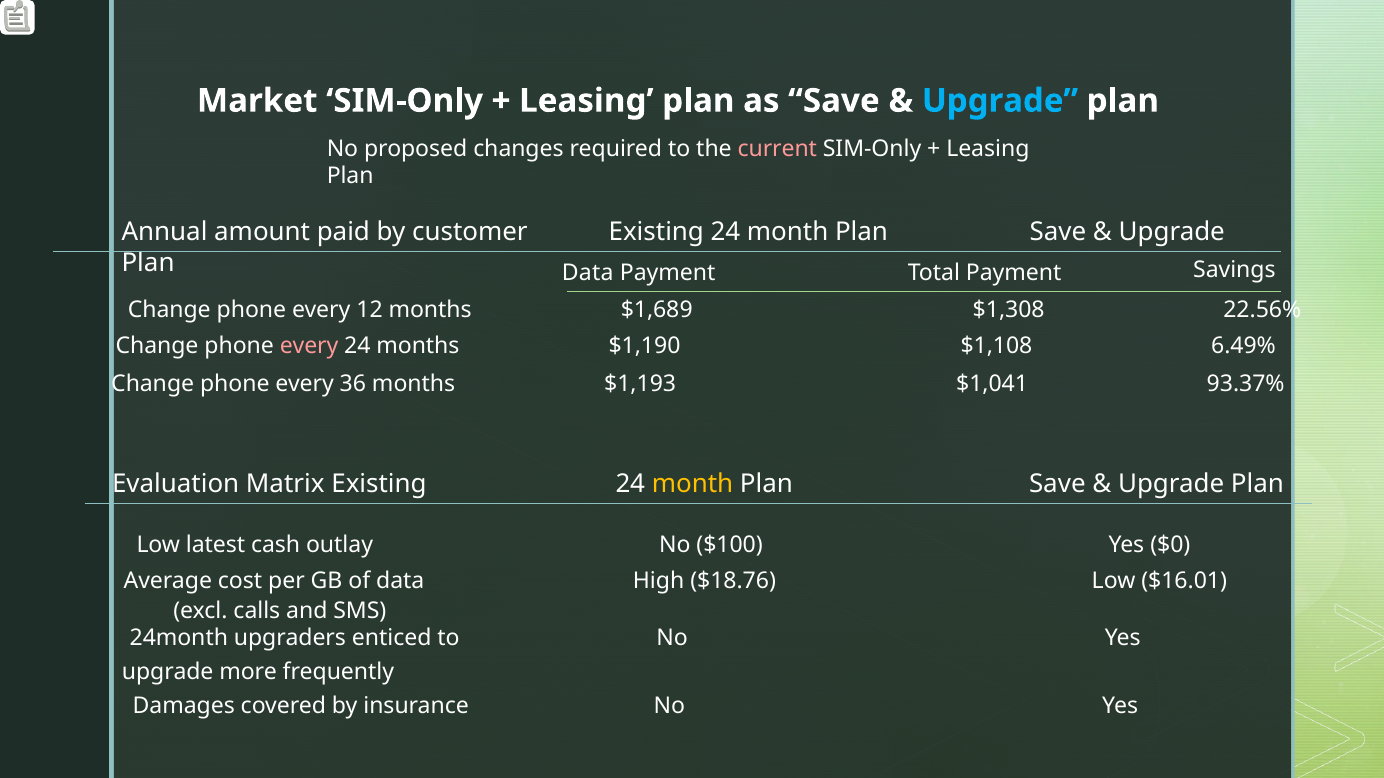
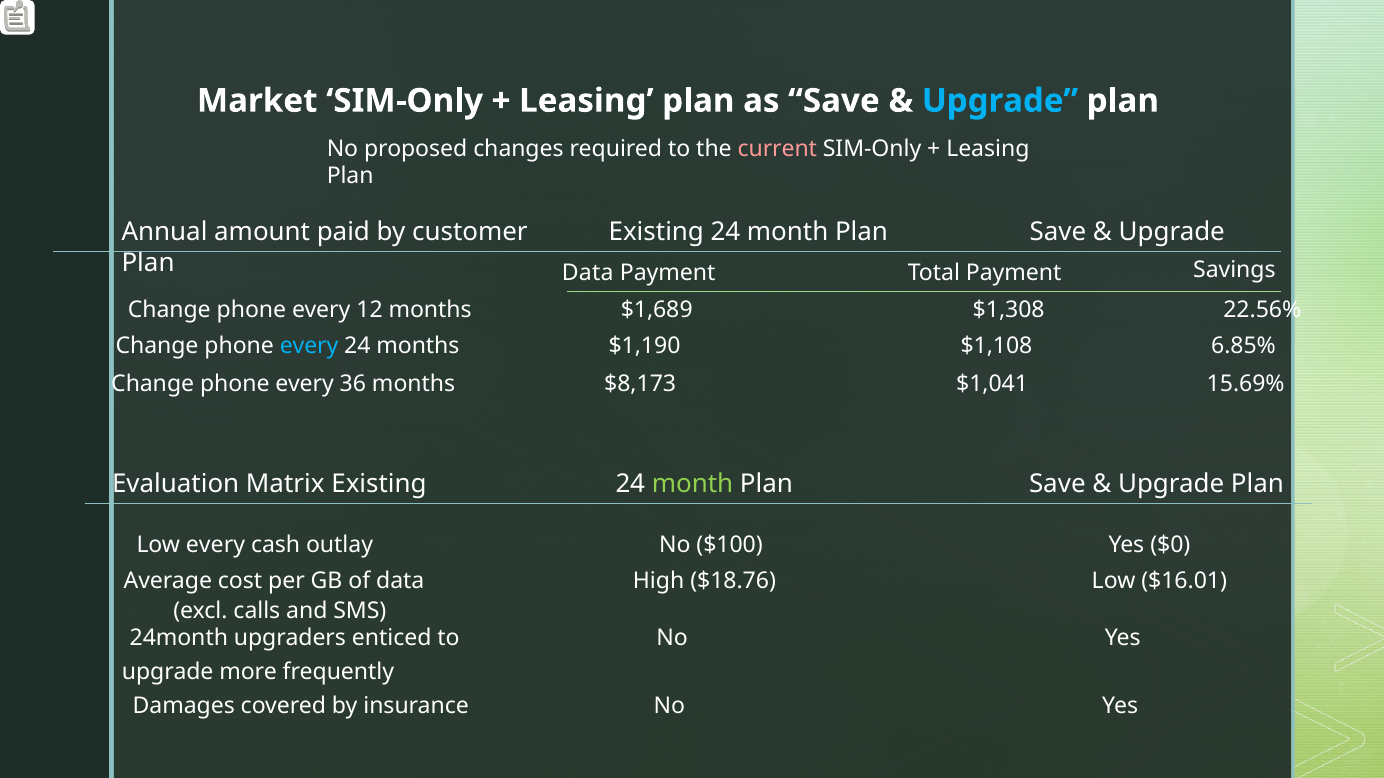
every colour: pink -> light blue (309, 346)
6.49%: 6.49% -> 6.85% (1244, 346)
$1,193: $1,193 -> $8,173 (640, 384)
93.37%: 93.37% -> 15.69% (1246, 384)
month colour: yellow -> light green (693, 484)
Low latest: latest -> every (216, 545)
